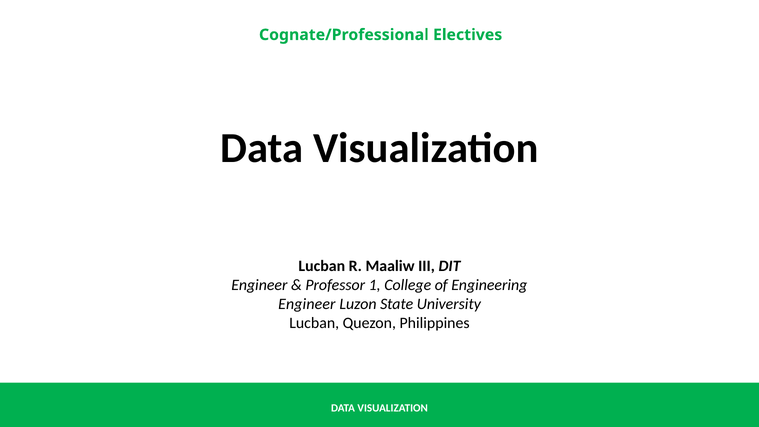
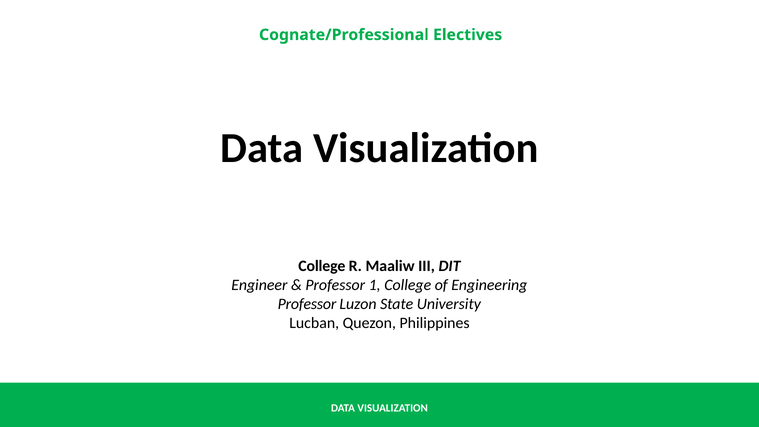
Lucban: Lucban -> College (322, 266)
Engineer: Engineer -> Professor (307, 304)
